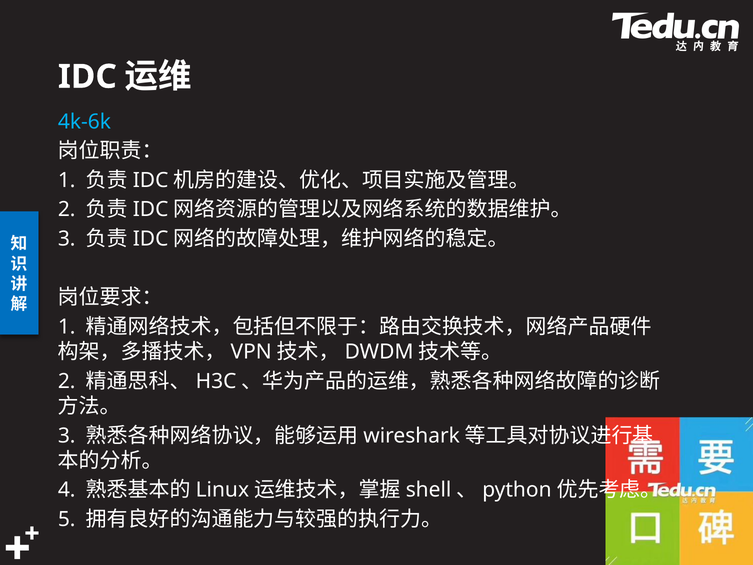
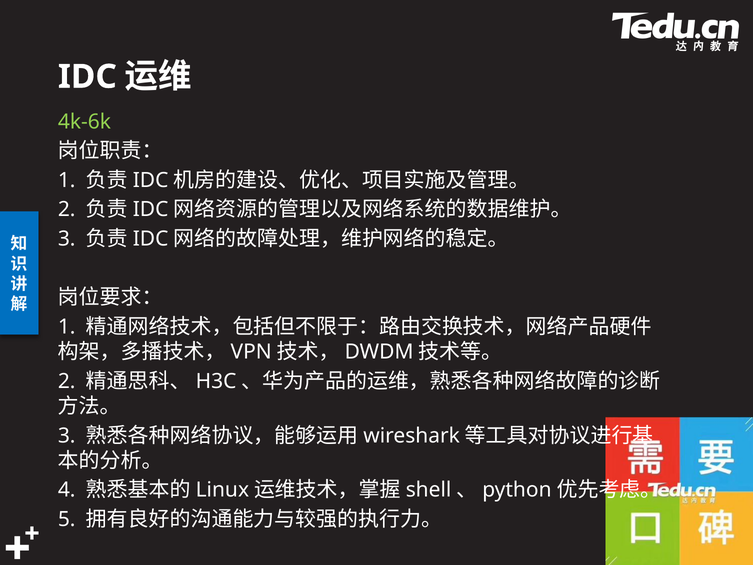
4k-6k colour: light blue -> light green (84, 122)
